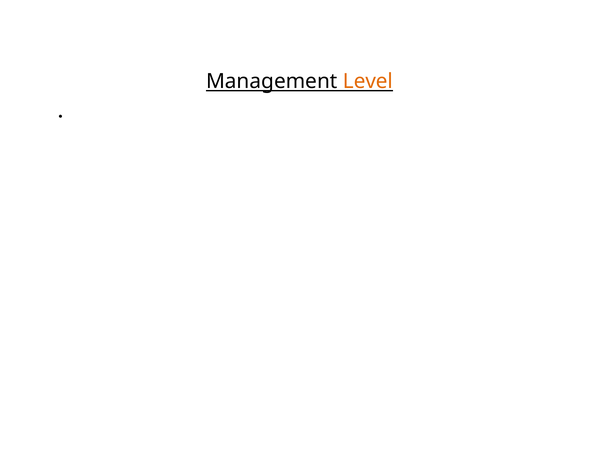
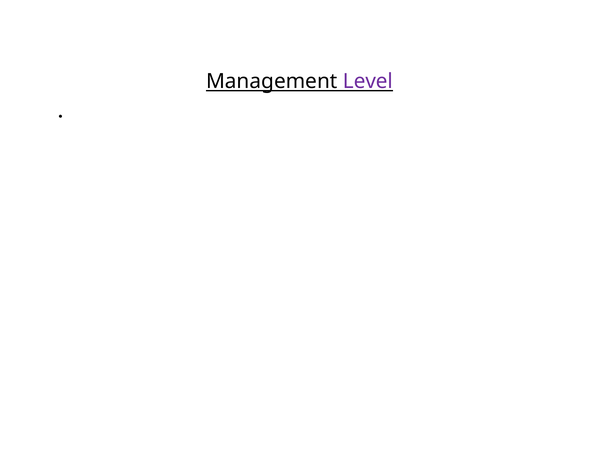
Level colour: orange -> purple (368, 81)
